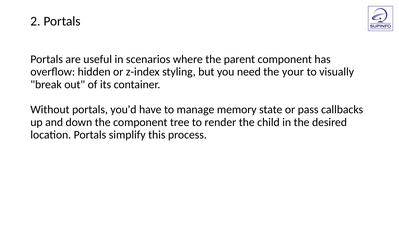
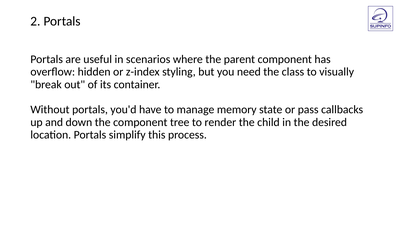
your: your -> class (293, 72)
